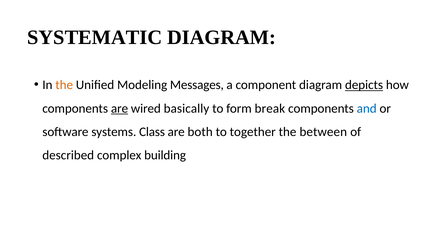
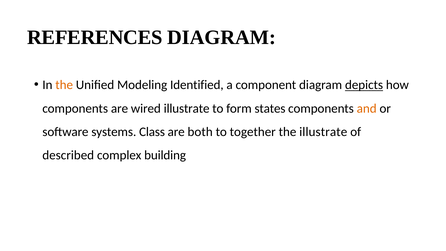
SYSTEMATIC: SYSTEMATIC -> REFERENCES (95, 37)
Messages: Messages -> Identified (197, 85)
are underline: present -> none (119, 108)
wired basically: basically -> illustrate (187, 108)
break: break -> states (270, 108)
and colour: blue -> orange (367, 108)
the between: between -> illustrate (323, 132)
